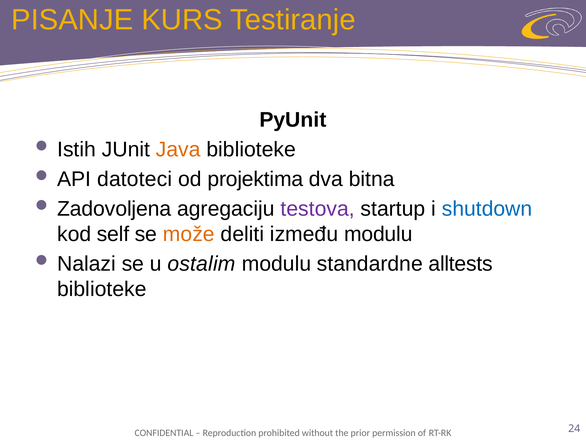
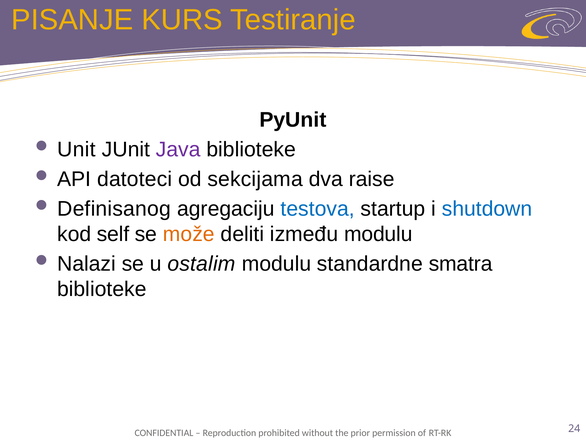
Istih: Istih -> Unit (76, 149)
Java colour: orange -> purple (178, 149)
projektima: projektima -> sekcijama (255, 179)
bitna: bitna -> raise (372, 179)
Zadovoljena: Zadovoljena -> Definisanog (114, 208)
testova colour: purple -> blue (318, 208)
alltests: alltests -> smatra (461, 263)
